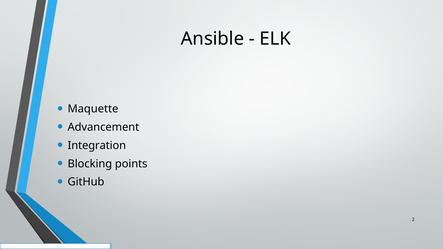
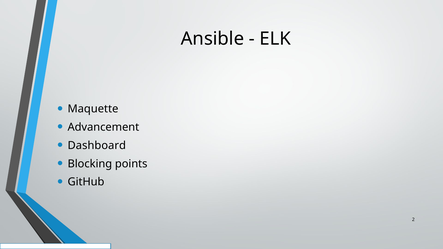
Integration: Integration -> Dashboard (97, 146)
